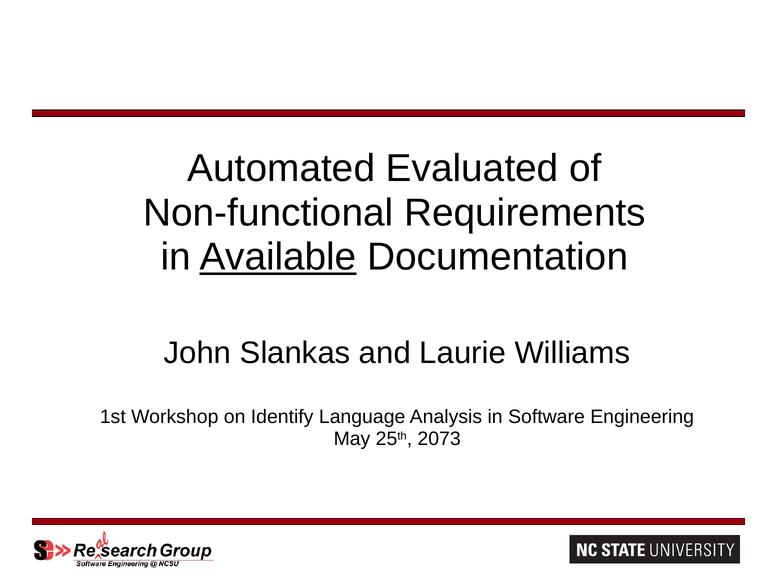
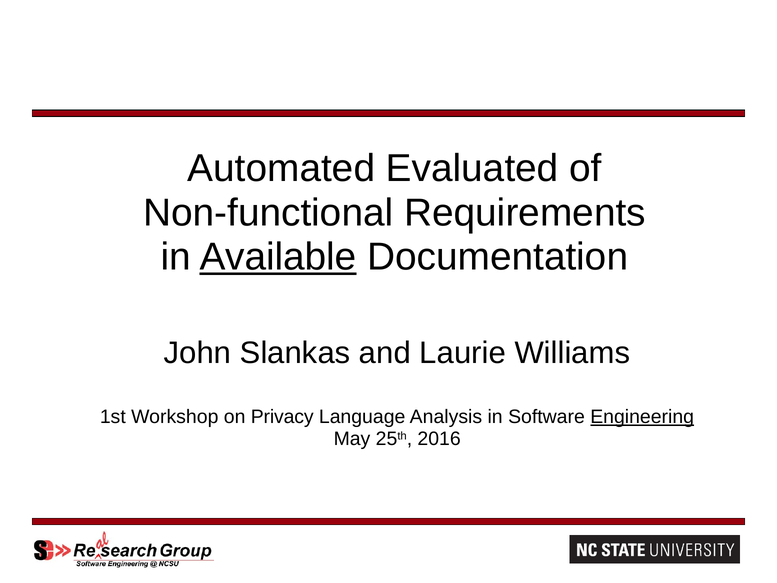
Identify: Identify -> Privacy (282, 417)
Engineering underline: none -> present (642, 417)
2073: 2073 -> 2016 (439, 439)
